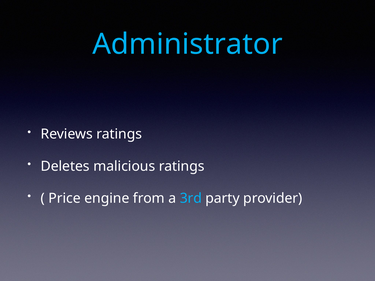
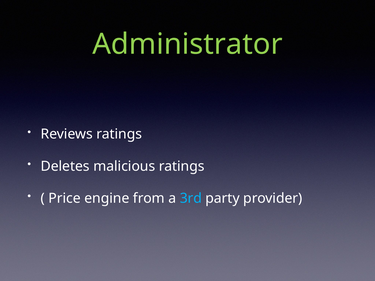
Administrator colour: light blue -> light green (187, 44)
